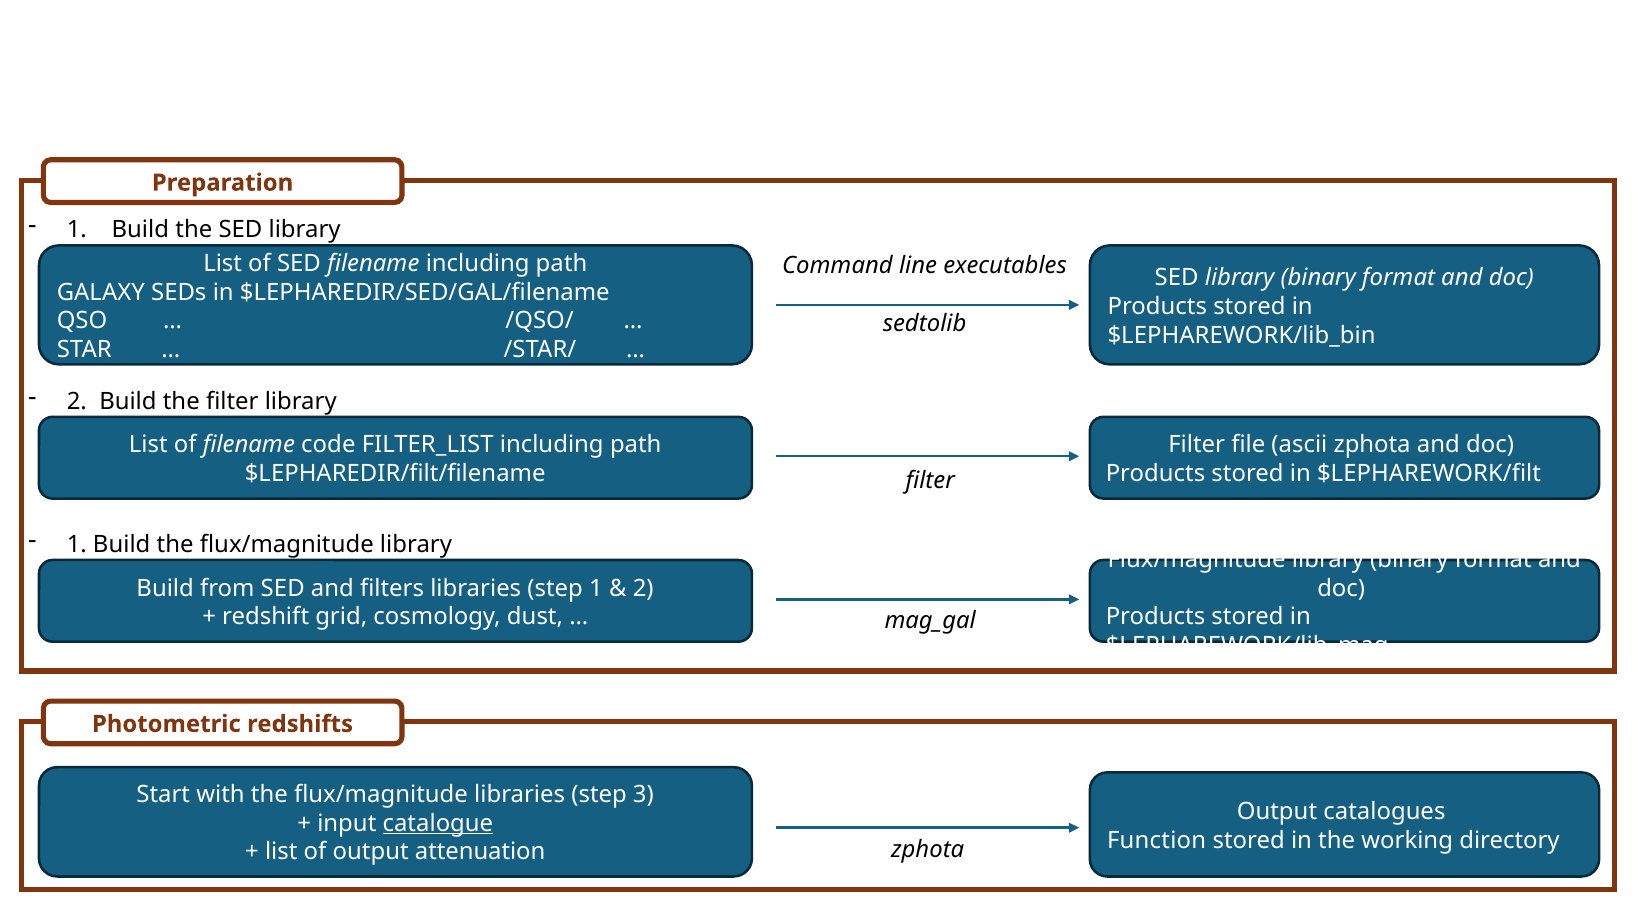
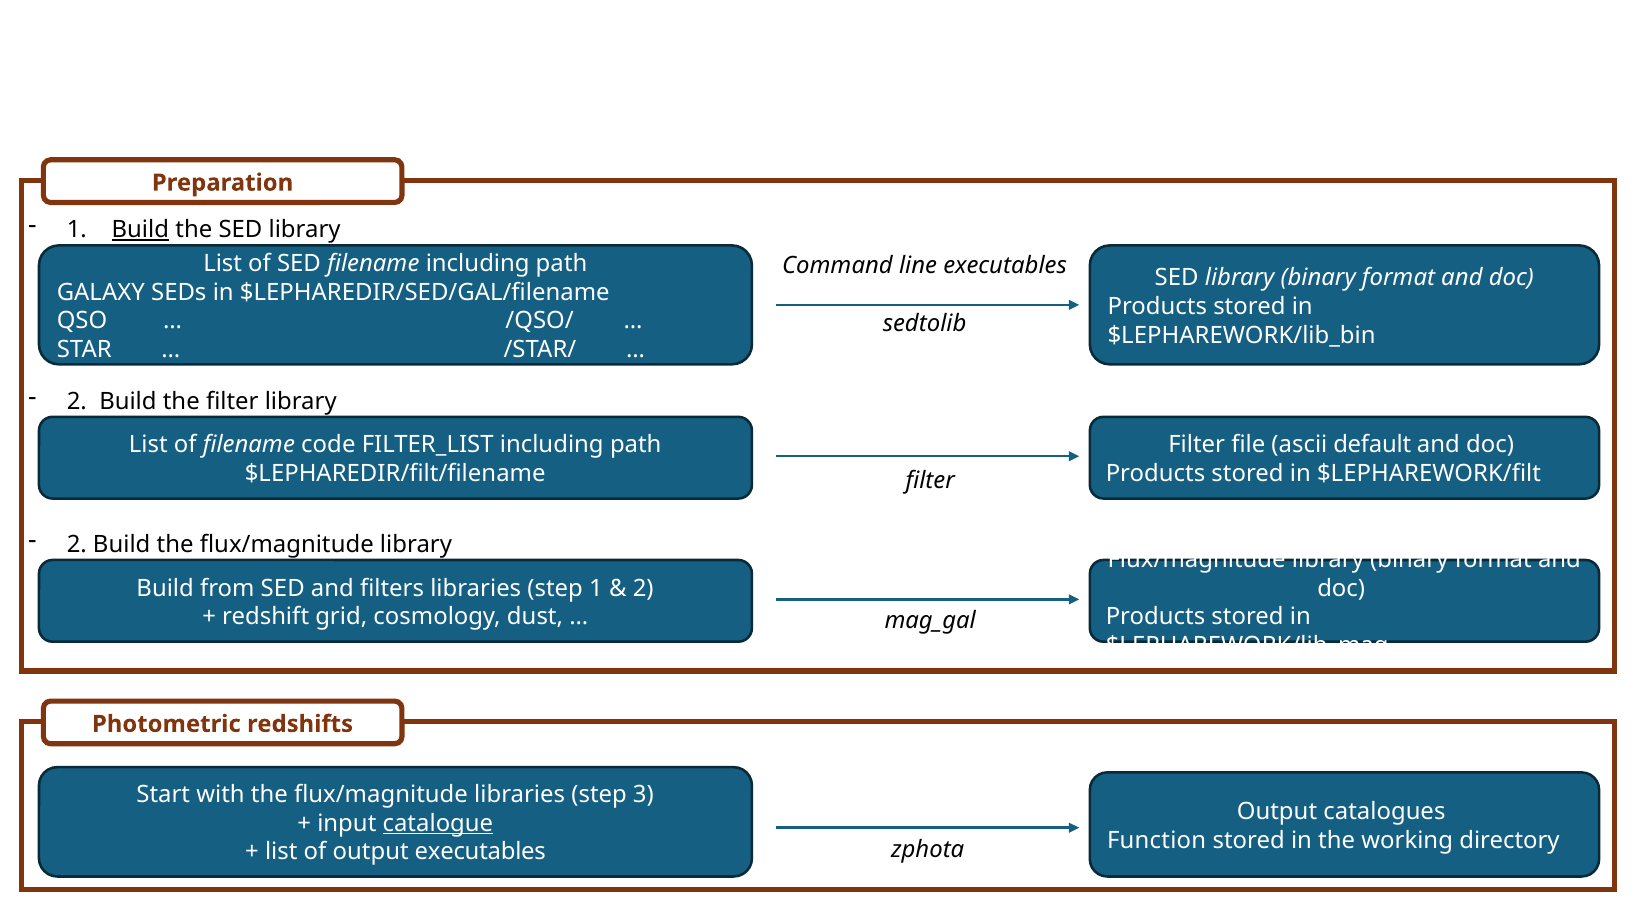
Build underline: none -> present (140, 230)
ascii zphota: zphota -> default (1372, 445)
1: 1 -> 2 (77, 545)
output attenuation: attenuation -> executables (480, 852)
